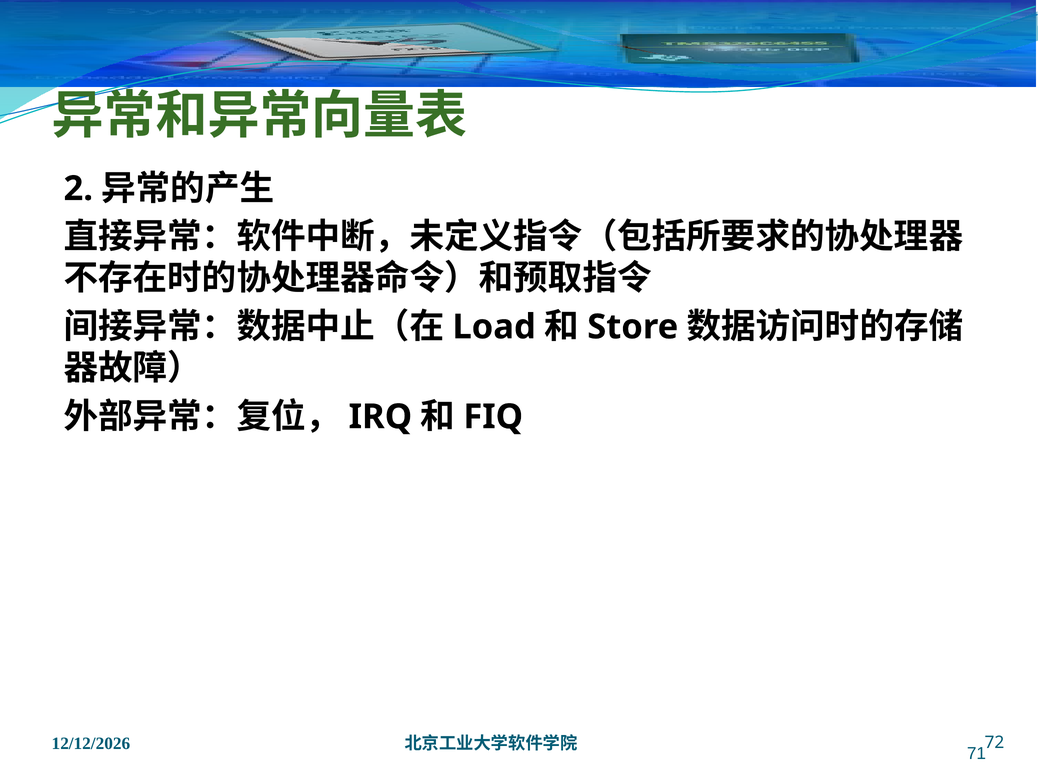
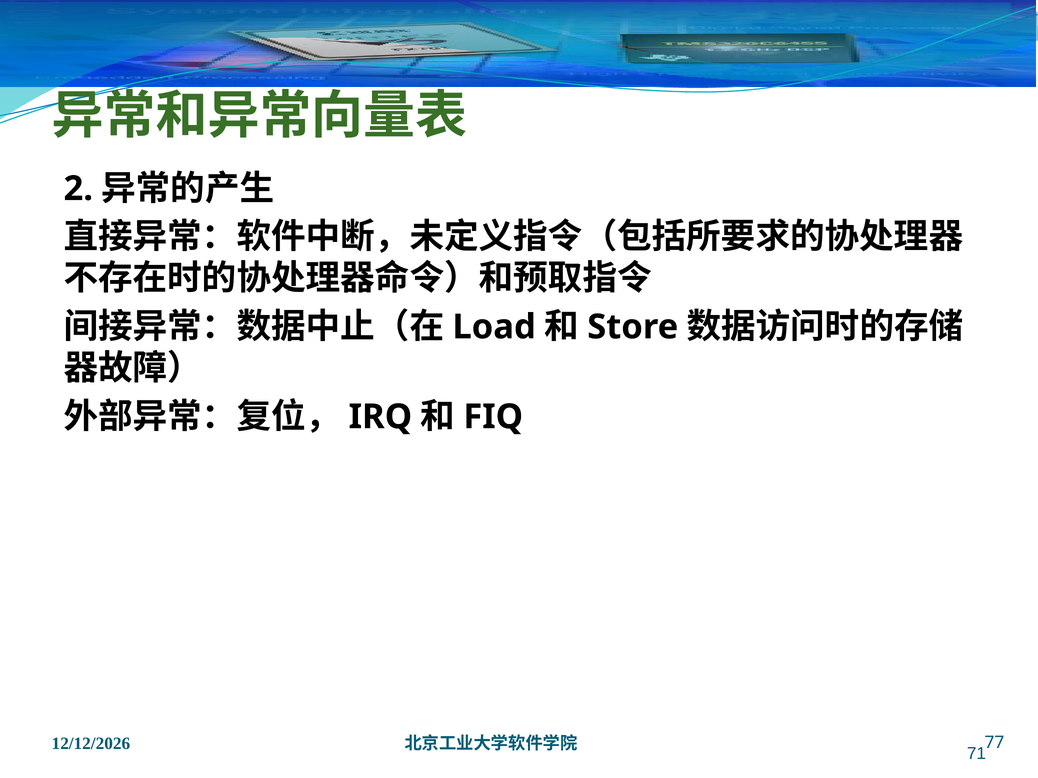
72: 72 -> 77 (994, 743)
